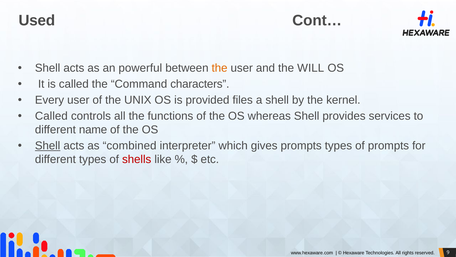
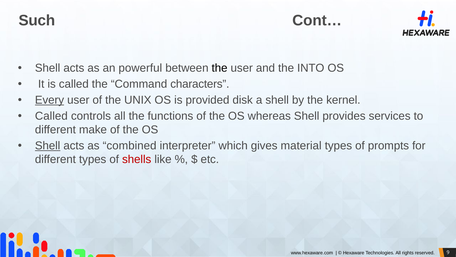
Used: Used -> Such (37, 21)
the colour: orange -> black (220, 68)
WILL: WILL -> INTO (311, 68)
Every underline: none -> present (50, 100)
files: files -> disk (243, 100)
name: name -> make (93, 129)
gives prompts: prompts -> material (301, 145)
